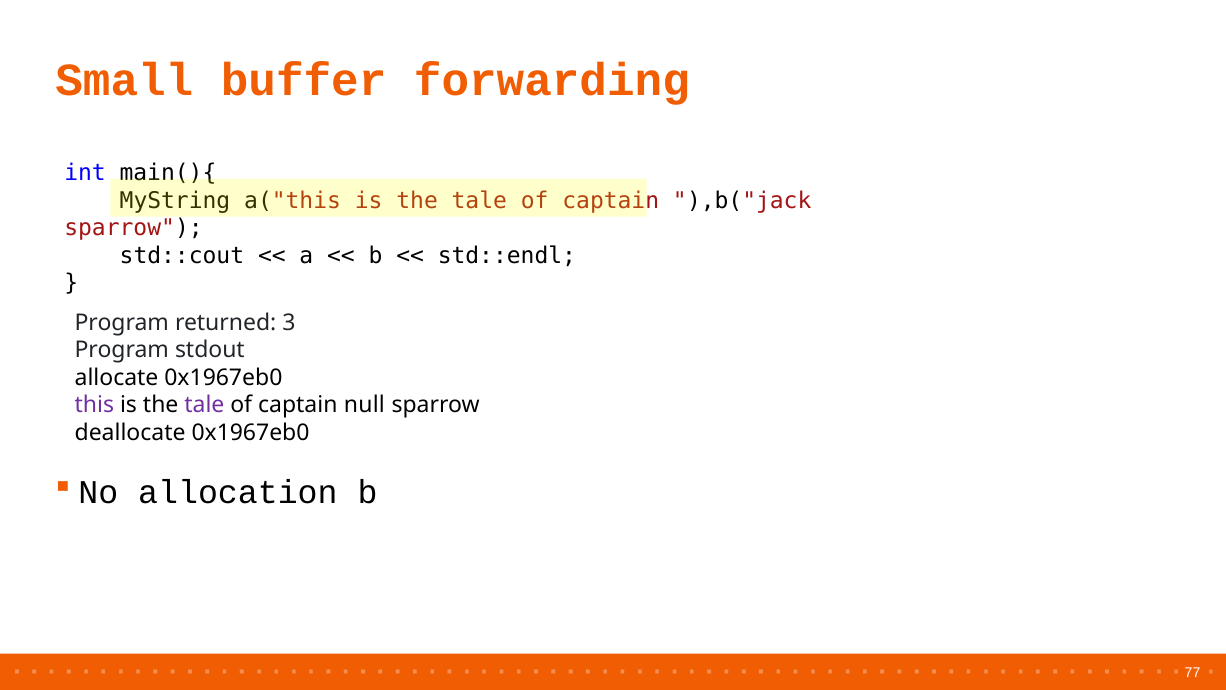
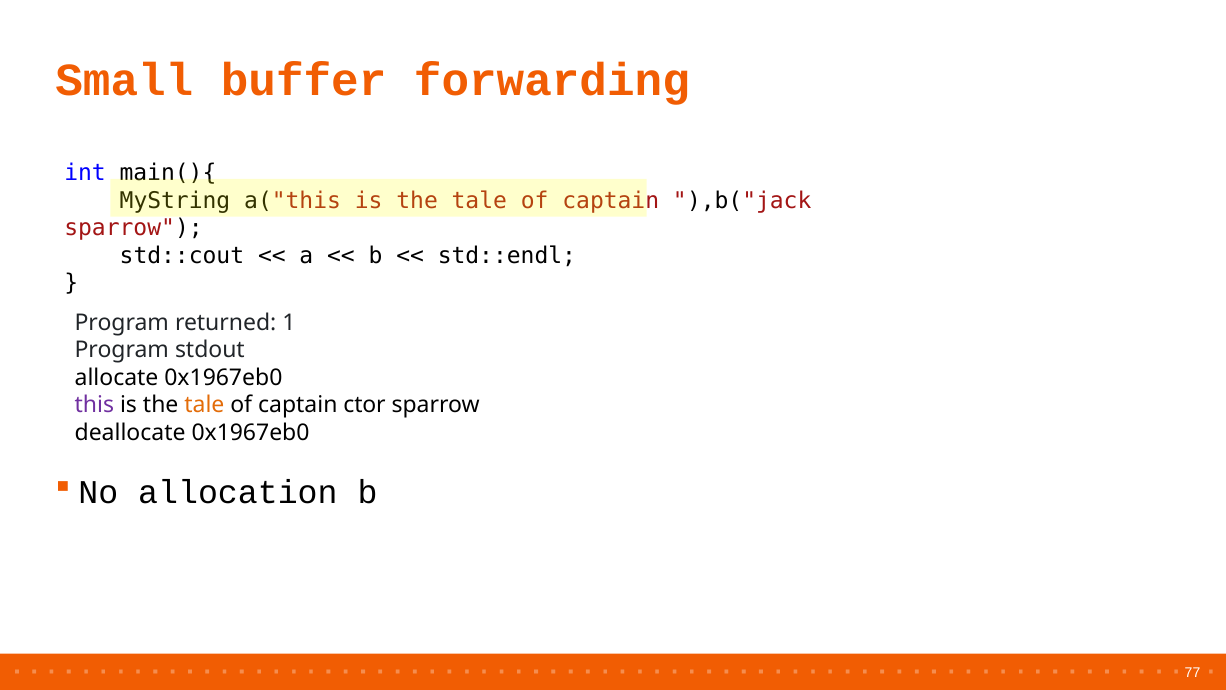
3: 3 -> 1 (289, 322)
tale colour: purple -> orange (204, 405)
null: null -> ctor (365, 405)
